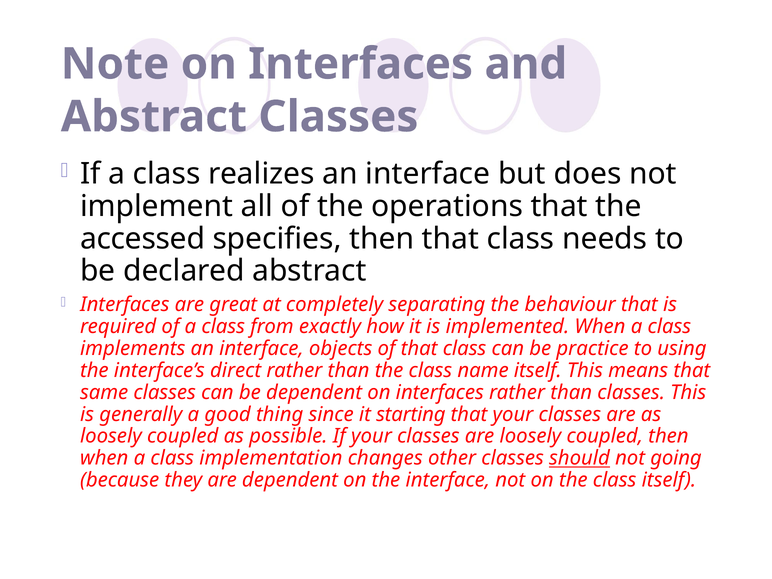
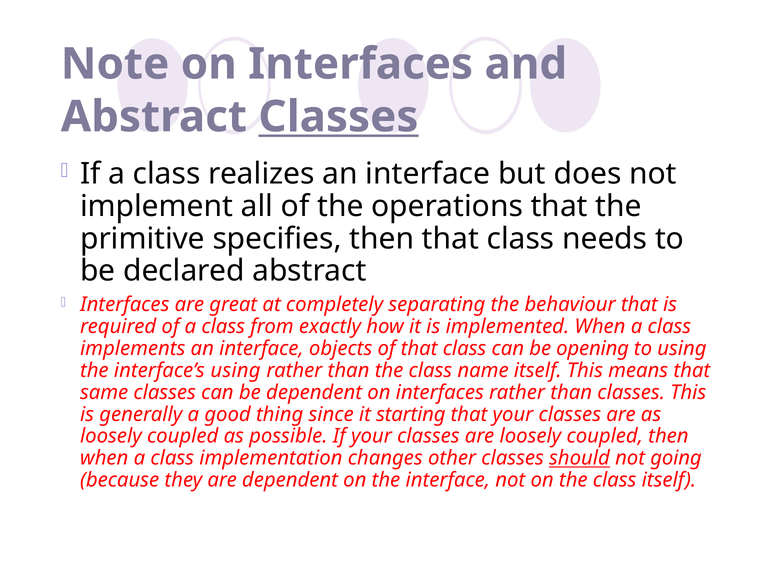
Classes underline: none -> present (338, 117)
accessed: accessed -> primitive (142, 239)
practice: practice -> opening (593, 348)
interface’s direct: direct -> using (236, 370)
